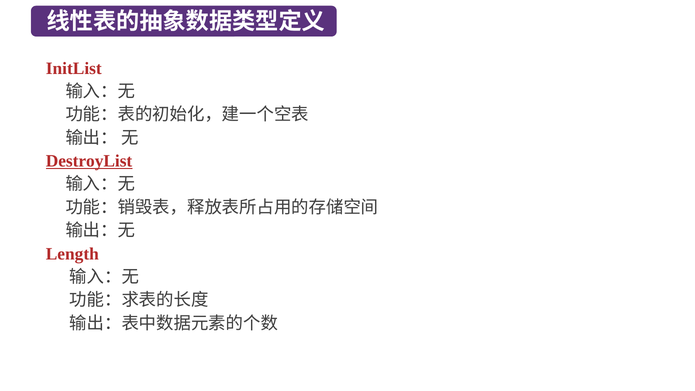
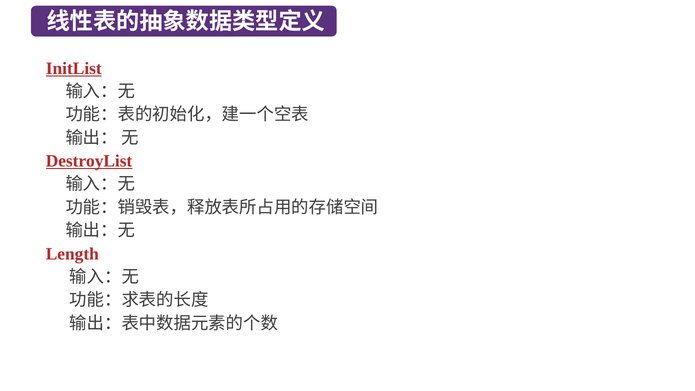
InitList underline: none -> present (74, 68)
